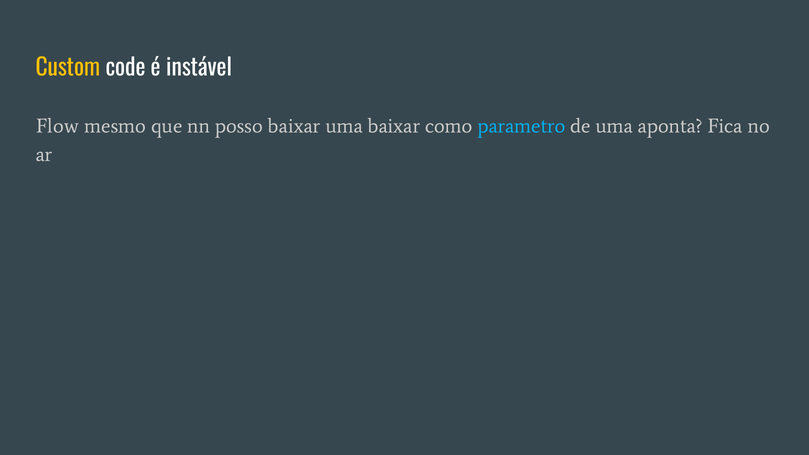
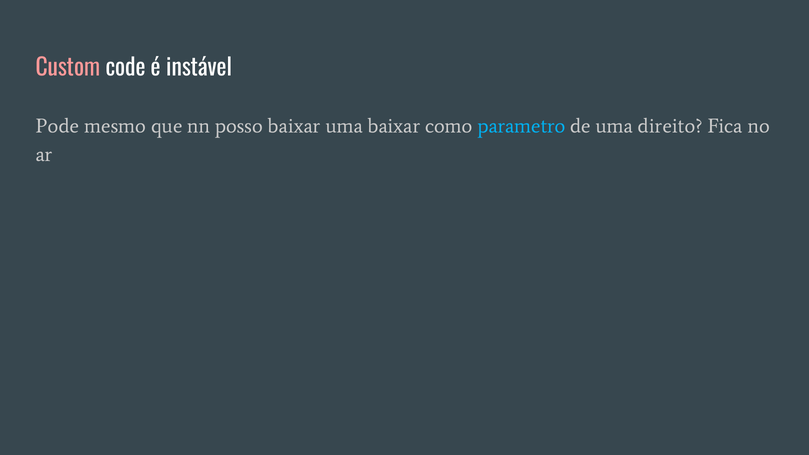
Custom colour: yellow -> pink (68, 68)
Flow: Flow -> Pode (57, 126)
aponta: aponta -> direito (670, 126)
